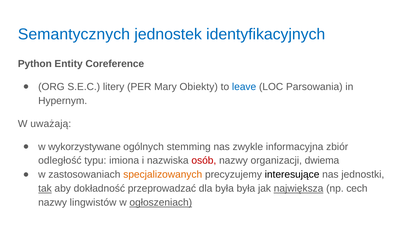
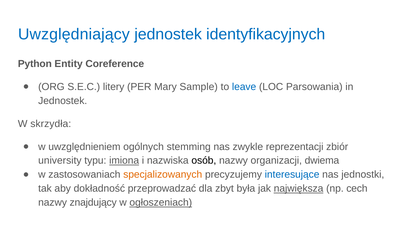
Semantycznych: Semantycznych -> Uwzględniający (74, 34)
Obiekty: Obiekty -> Sample (199, 87)
Hypernym: Hypernym -> Jednostek (63, 101)
uważają: uważają -> skrzydła (51, 124)
wykorzystywane: wykorzystywane -> uwzględnieniem (84, 147)
informacyjna: informacyjna -> reprezentacji (295, 147)
odległość: odległość -> university (60, 161)
imiona underline: none -> present (124, 161)
osób colour: red -> black (204, 161)
interesujące colour: black -> blue (292, 175)
tak underline: present -> none (45, 189)
dla była: była -> zbyt (224, 189)
lingwistów: lingwistów -> znajdujący (93, 203)
